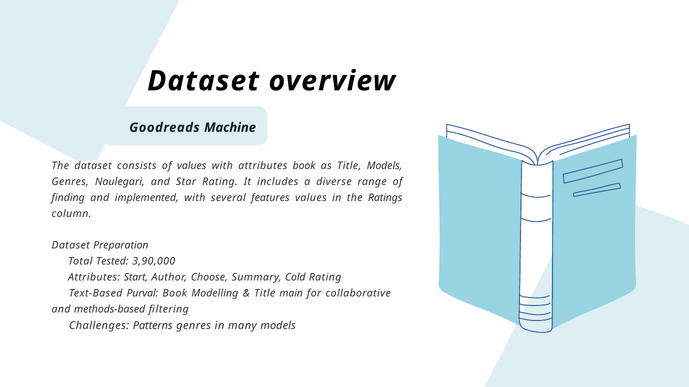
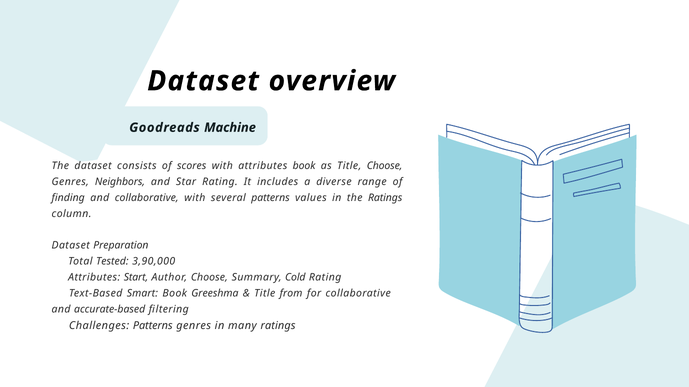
of values: values -> scores (192, 166)
Title Models: Models -> Choose (385, 166)
Naulegari: Naulegari -> Neighbors (120, 182)
and implemented: implemented -> collaborative (147, 198)
several features: features -> patterns (270, 198)
Purval: Purval -> Smart (142, 294)
Modelling: Modelling -> Greeshma (215, 294)
main: main -> from (291, 294)
methods-based: methods-based -> accurate-based (110, 310)
many models: models -> ratings (278, 326)
